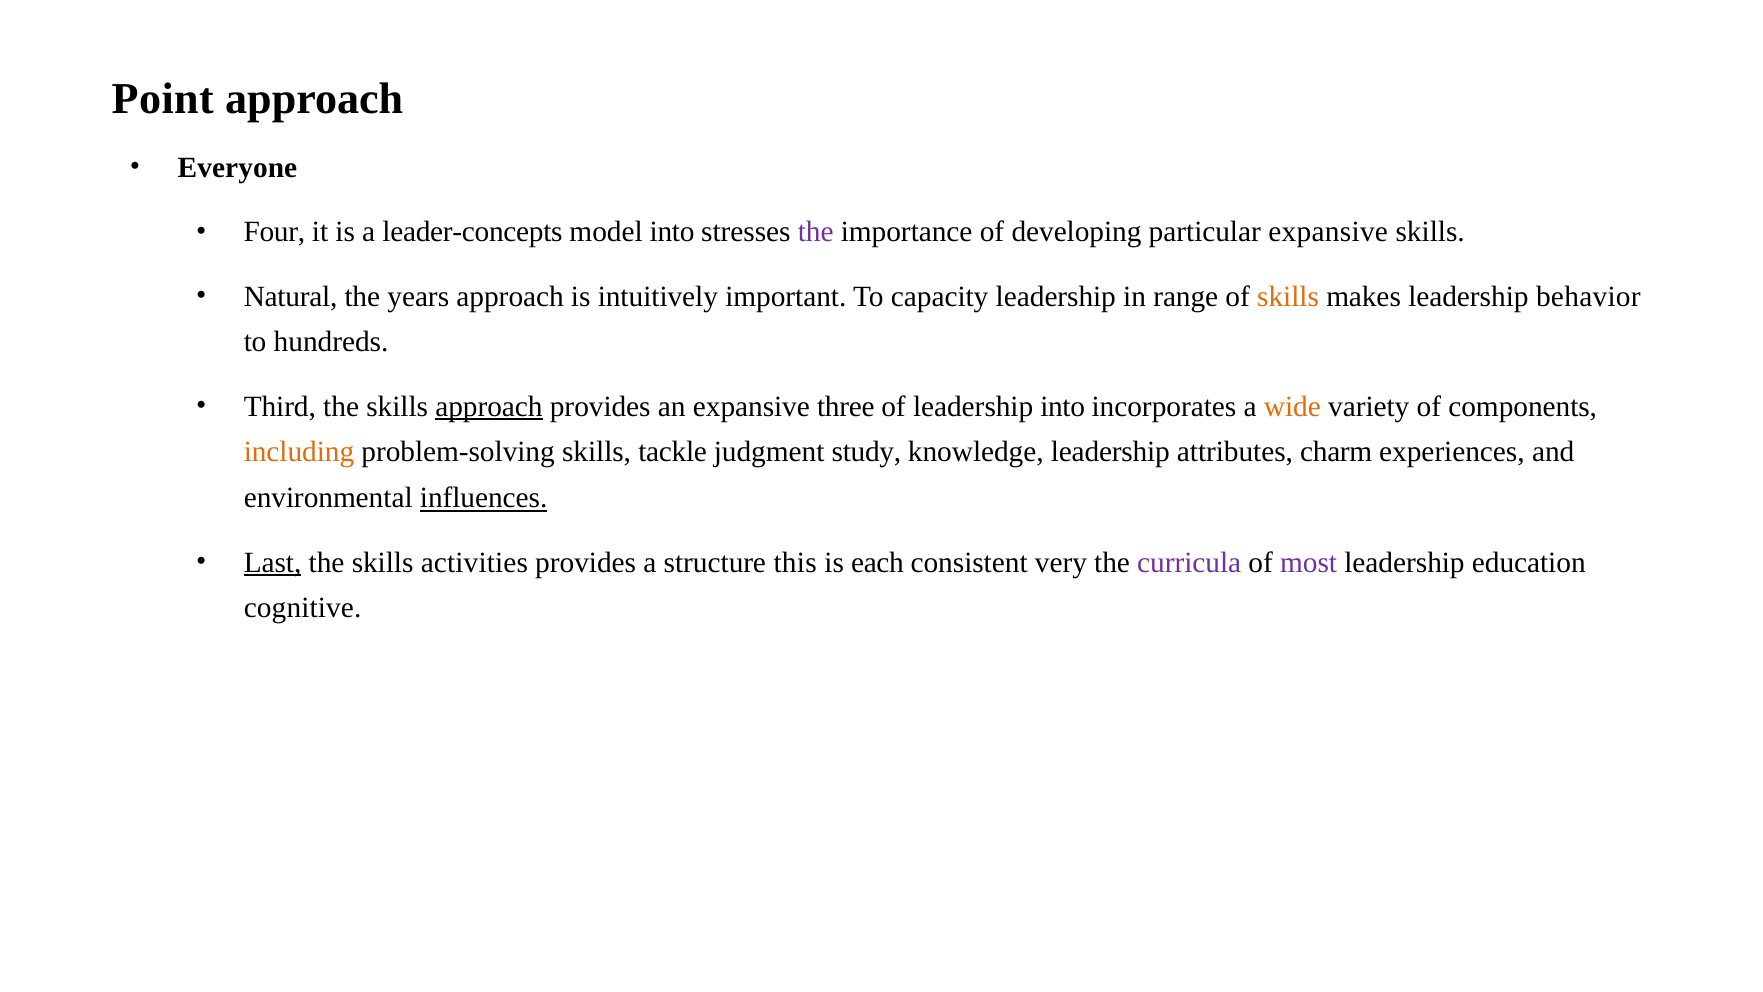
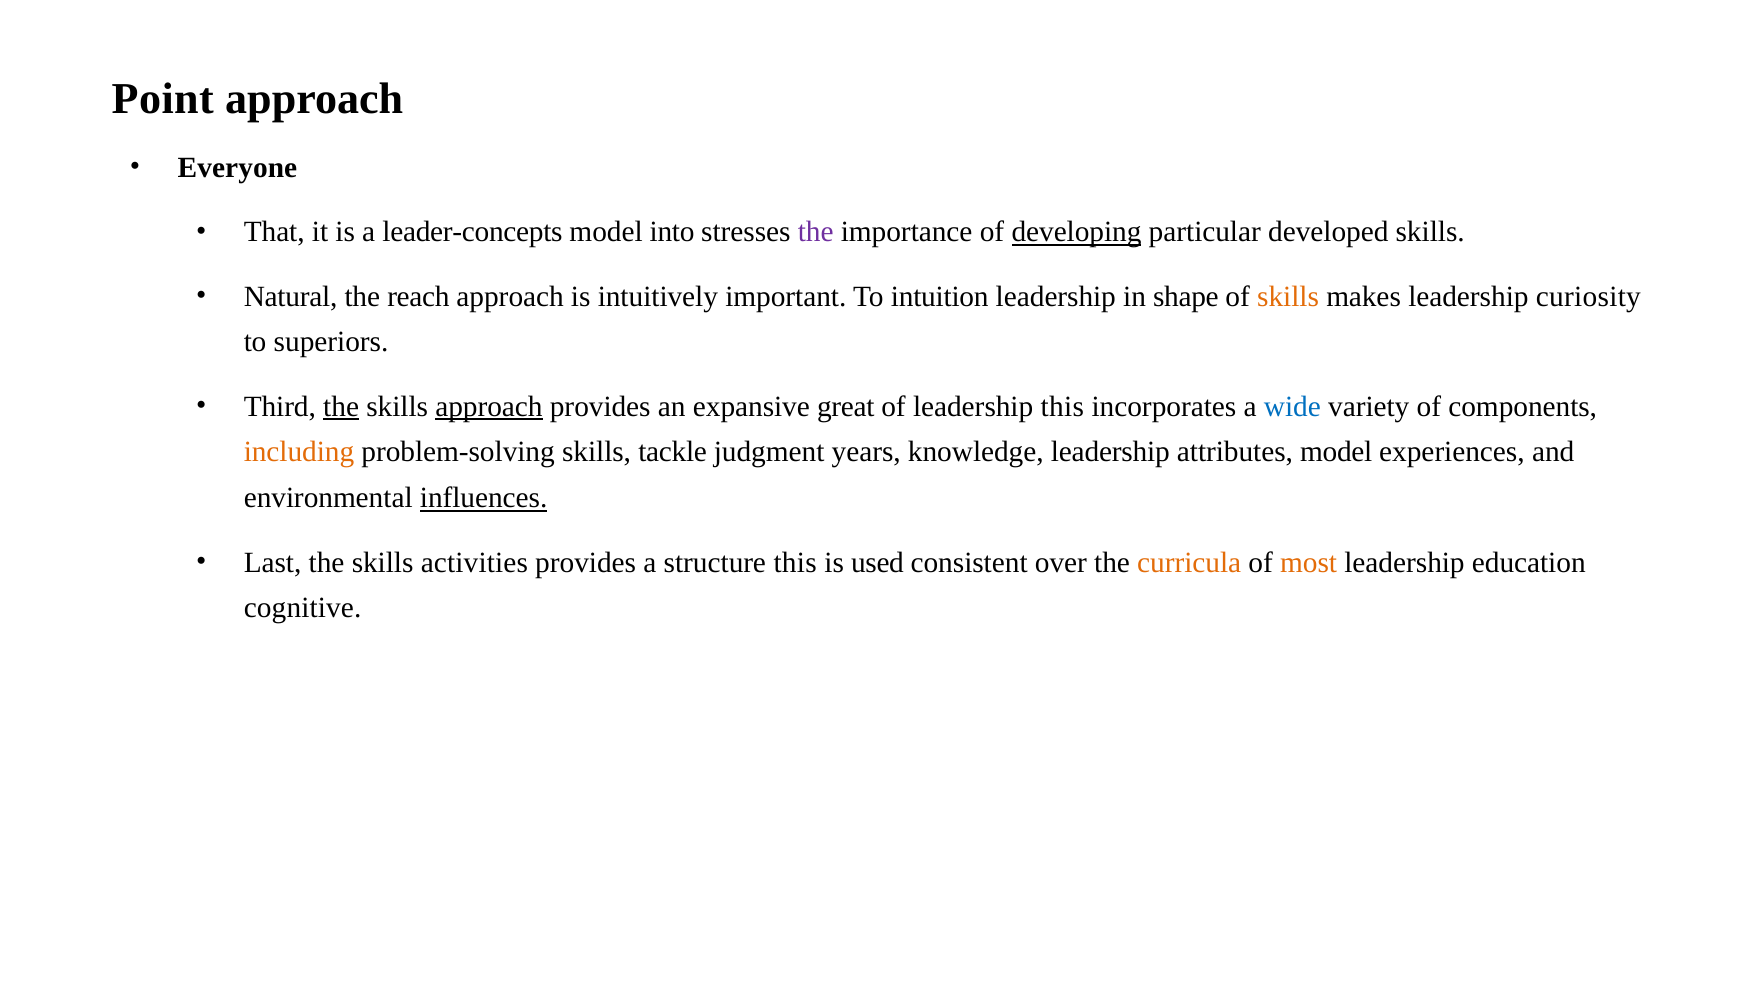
Four: Four -> That (274, 232)
developing underline: none -> present (1077, 232)
particular expansive: expansive -> developed (1328, 232)
years: years -> reach (418, 296)
capacity: capacity -> intuition (940, 296)
range: range -> shape (1186, 296)
behavior: behavior -> curiosity (1588, 296)
hundreds: hundreds -> superiors (331, 342)
the underline: none -> present (341, 406)
three: three -> great (846, 406)
leadership into: into -> this (1062, 406)
wide colour: orange -> blue (1292, 406)
study: study -> years (866, 452)
attributes charm: charm -> model (1336, 452)
Last underline: present -> none (273, 562)
each: each -> used (877, 562)
very: very -> over (1061, 562)
curricula colour: purple -> orange (1189, 562)
most colour: purple -> orange (1309, 562)
